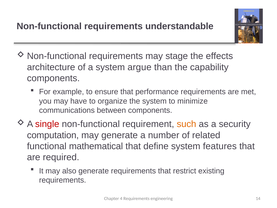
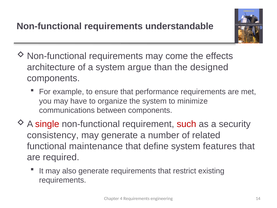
stage: stage -> come (177, 56)
capability: capability -> designed (209, 67)
such colour: orange -> red (186, 124)
computation: computation -> consistency (53, 135)
mathematical: mathematical -> maintenance (96, 146)
